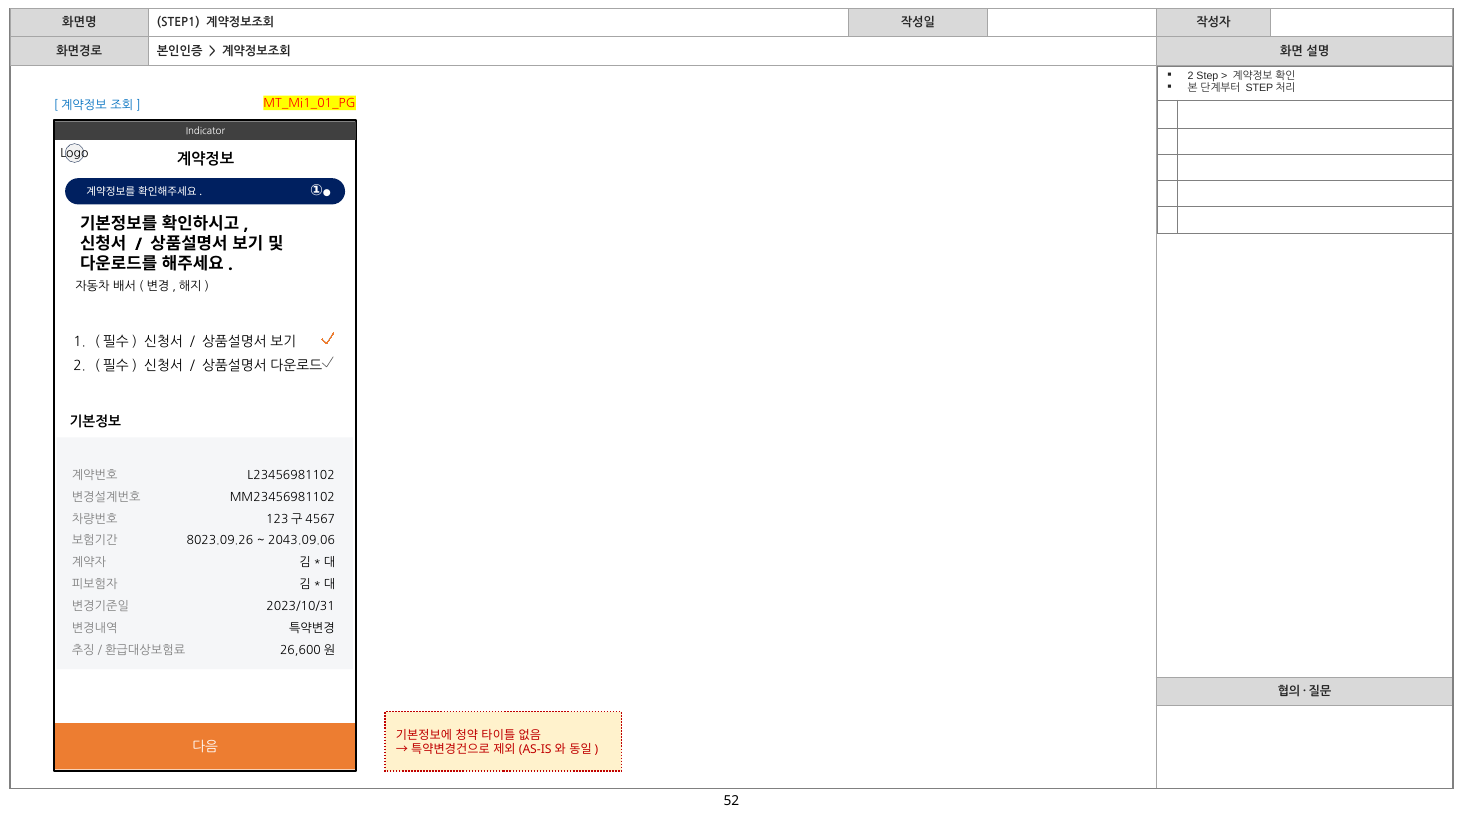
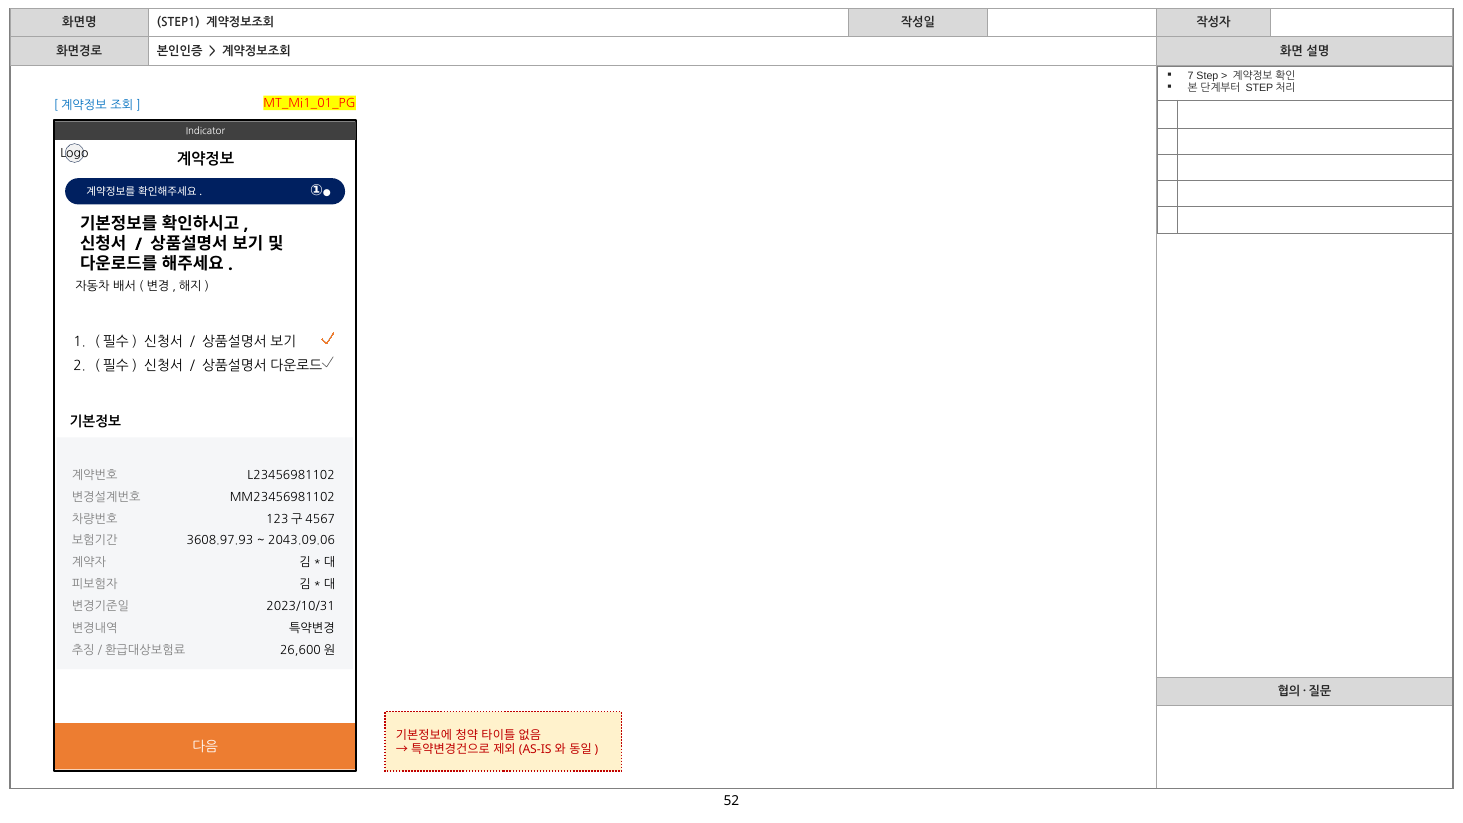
2: 2 -> 7 (1191, 76)
8023.09.26: 8023.09.26 -> 3608.97.93 (220, 541)
